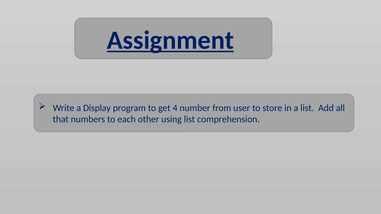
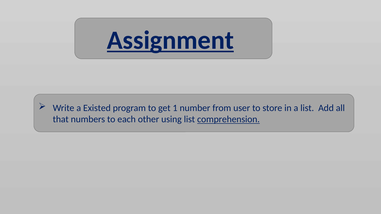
Display: Display -> Existed (97, 108)
4: 4 -> 1 (175, 108)
comprehension underline: none -> present (228, 120)
